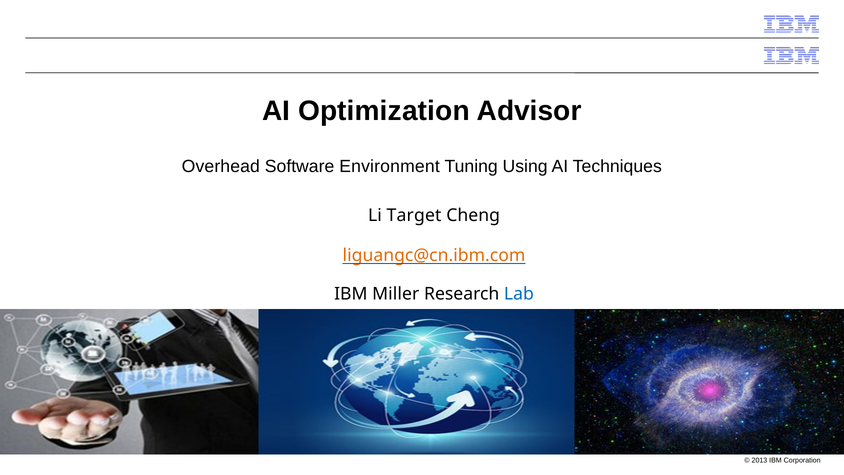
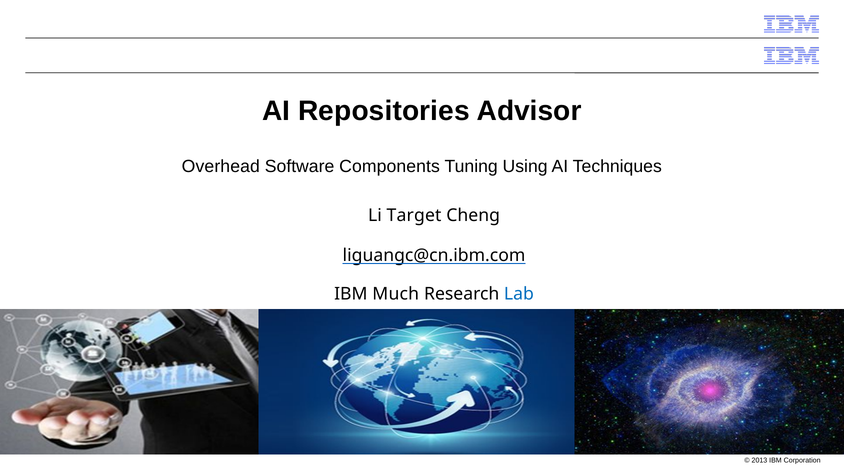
Optimization: Optimization -> Repositories (384, 111)
Environment: Environment -> Components (390, 166)
liguangc@cn.ibm.com colour: orange -> black (434, 255)
Miller: Miller -> Much (396, 294)
